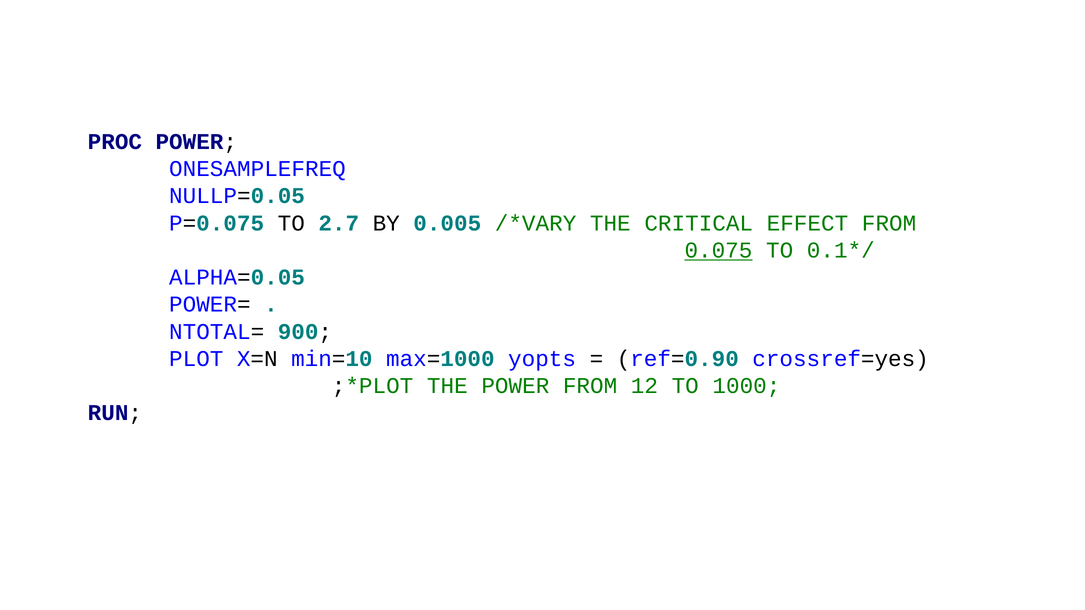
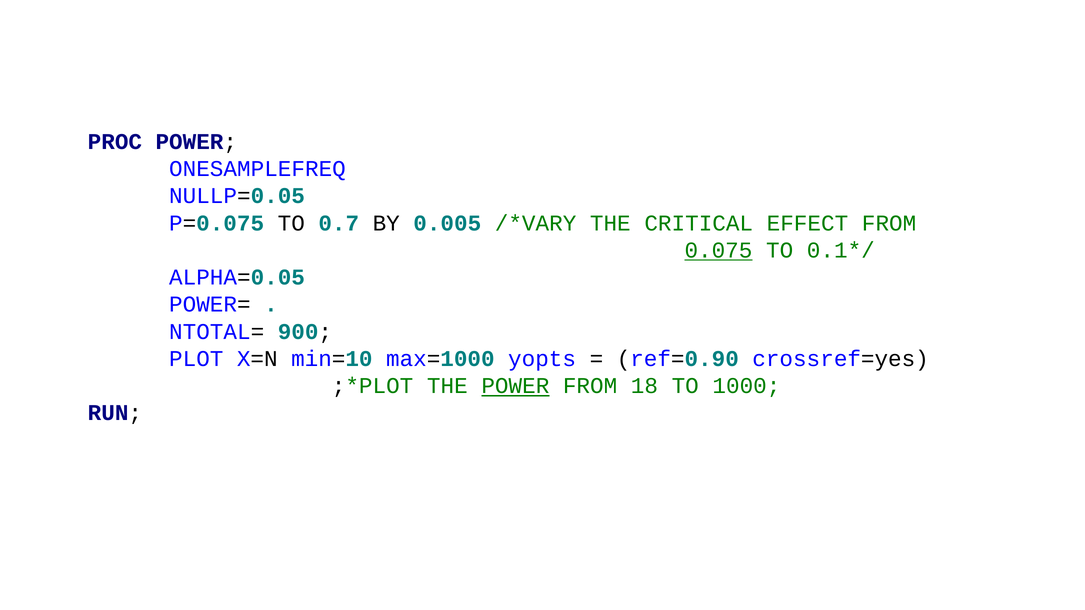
2.7: 2.7 -> 0.7 (339, 223)
POWER underline: none -> present (515, 386)
12: 12 -> 18 (644, 386)
